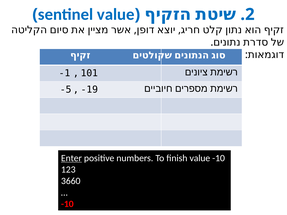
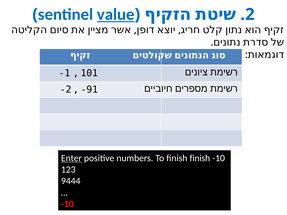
value underline: none -> present (116, 14)
-5: -5 -> -2 (66, 90)
-19: -19 -> -91 (89, 90)
finish value: value -> finish (200, 158)
3660: 3660 -> 9444 (71, 181)
